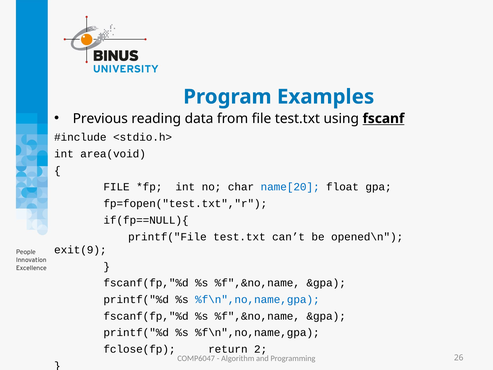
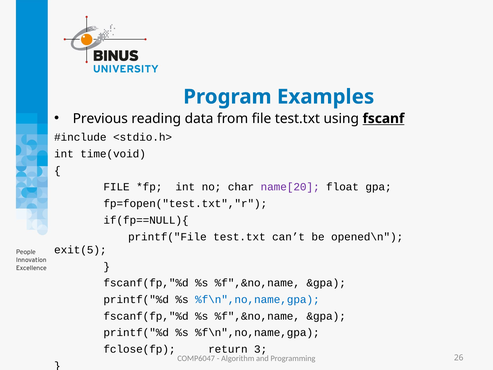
area(void: area(void -> time(void (113, 154)
name[20 colour: blue -> purple (290, 187)
exit(9: exit(9 -> exit(5 (80, 250)
2: 2 -> 3 (261, 349)
